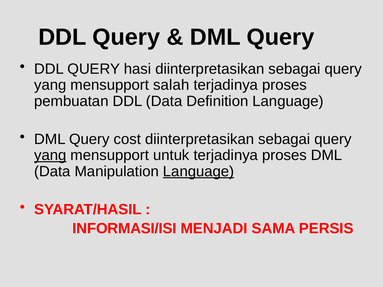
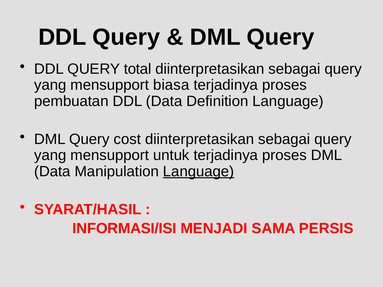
hasi: hasi -> total (138, 69)
salah: salah -> biasa (171, 85)
yang underline: present -> none (50, 155)
